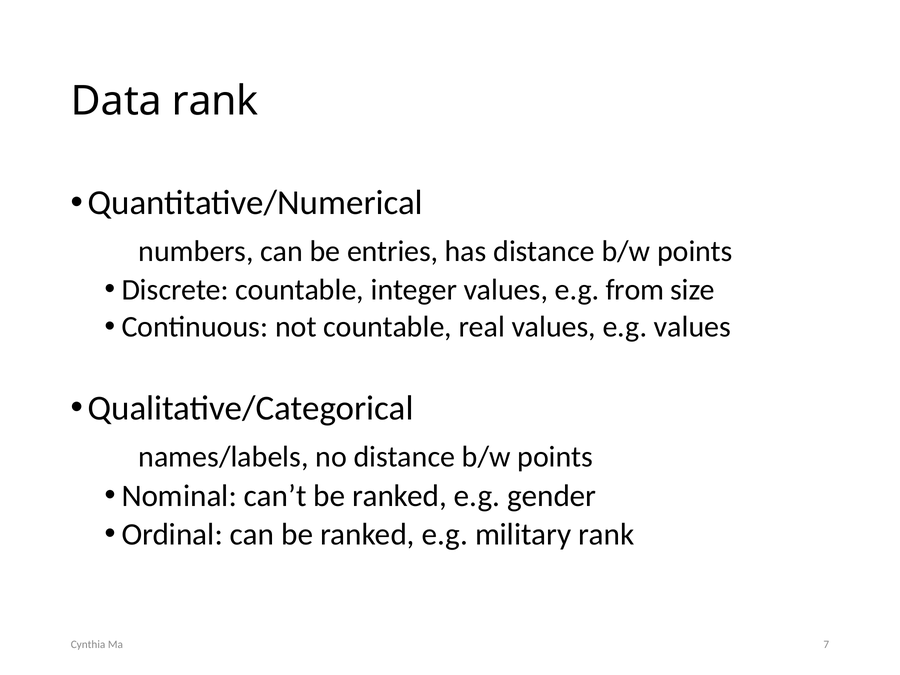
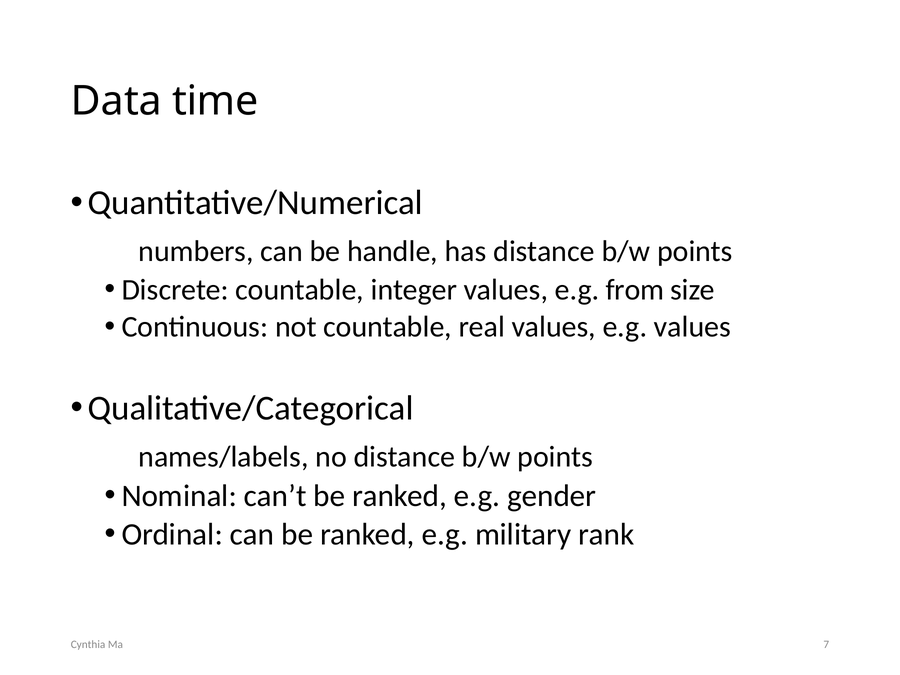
Data rank: rank -> time (215, 101)
entries: entries -> handle (393, 252)
